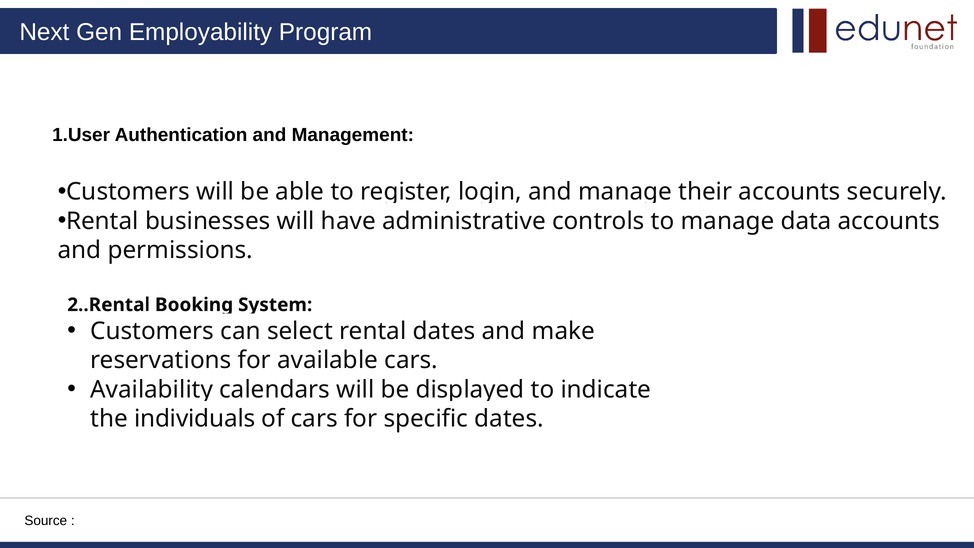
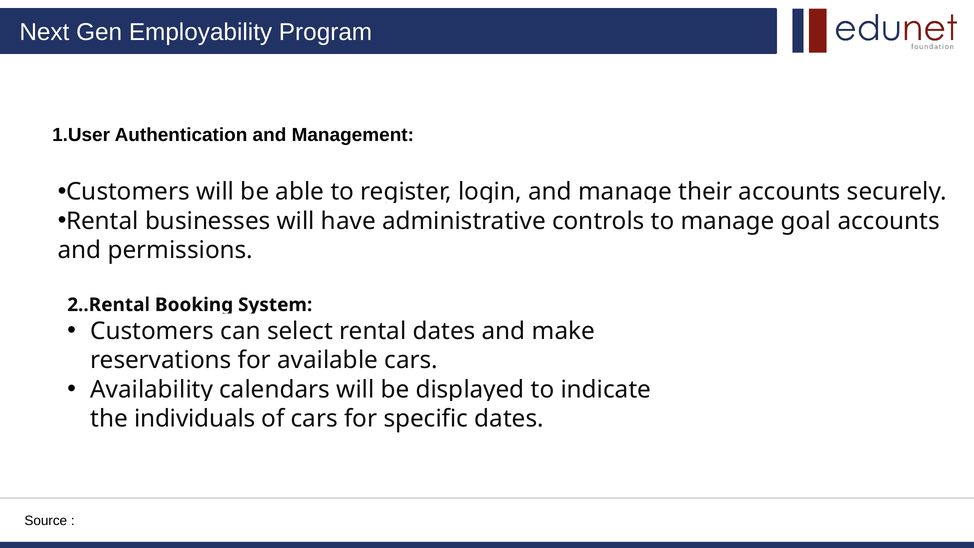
data: data -> goal (806, 221)
